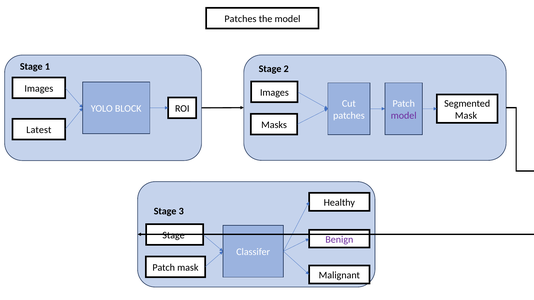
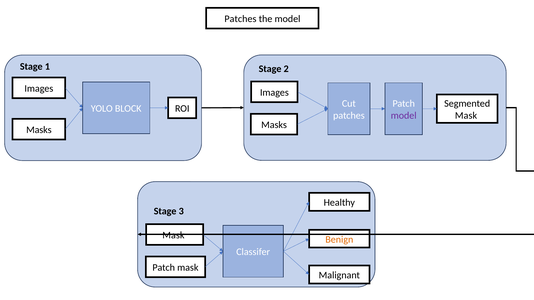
Latest: Latest -> Masks (39, 130)
Stage: Stage -> Mask (173, 235)
Benign colour: purple -> orange (339, 240)
